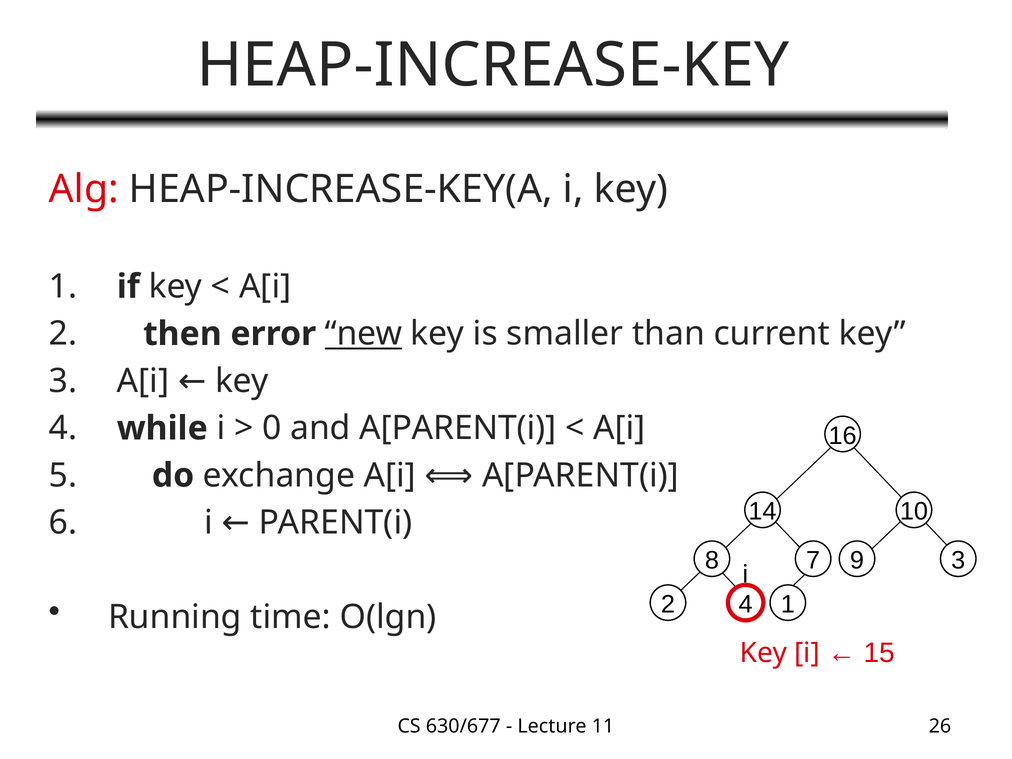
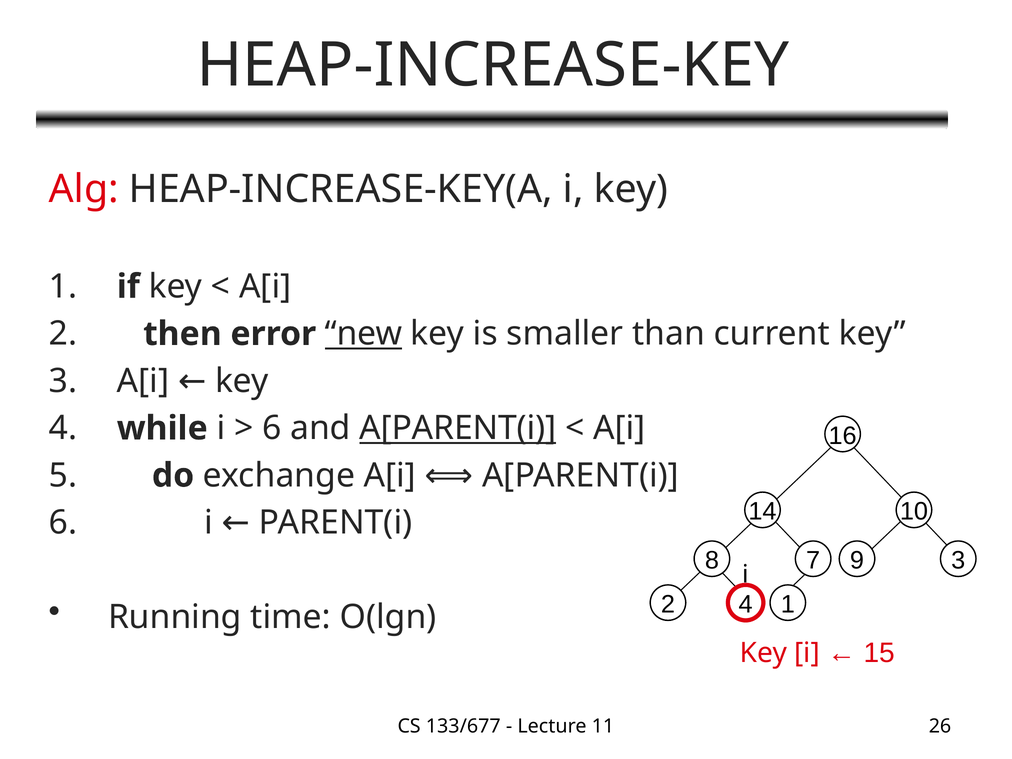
0: 0 -> 6 (272, 428)
A[PARENT(i underline: none -> present (458, 428)
630/677: 630/677 -> 133/677 (463, 726)
